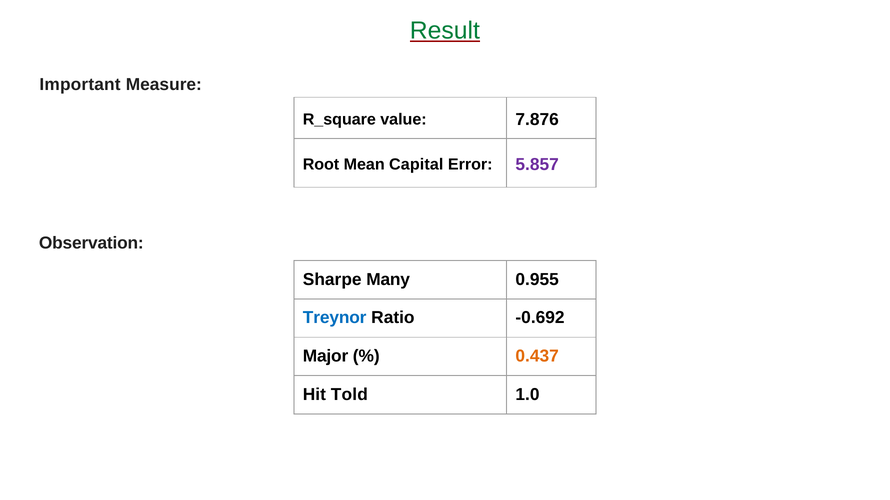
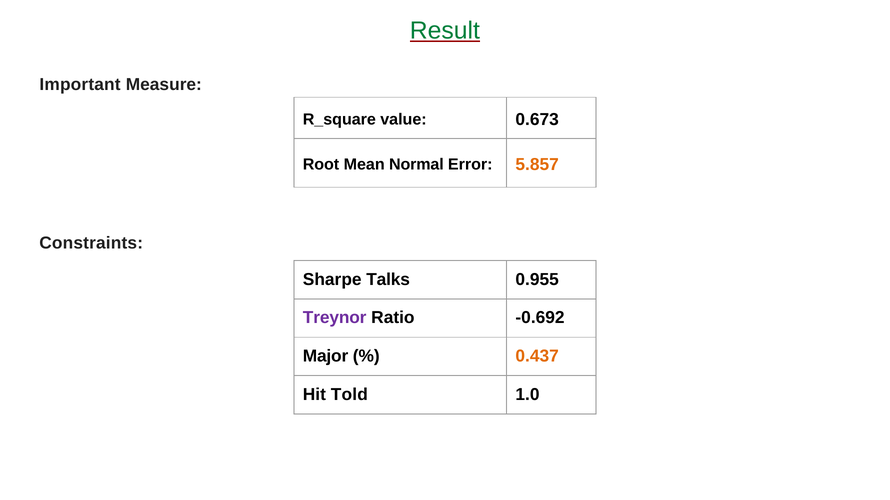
7.876: 7.876 -> 0.673 (537, 120)
Capital: Capital -> Normal (416, 165)
5.857 colour: purple -> orange (537, 165)
Observation: Observation -> Constraints (91, 243)
Many: Many -> Talks (388, 280)
Treynor colour: blue -> purple (335, 318)
